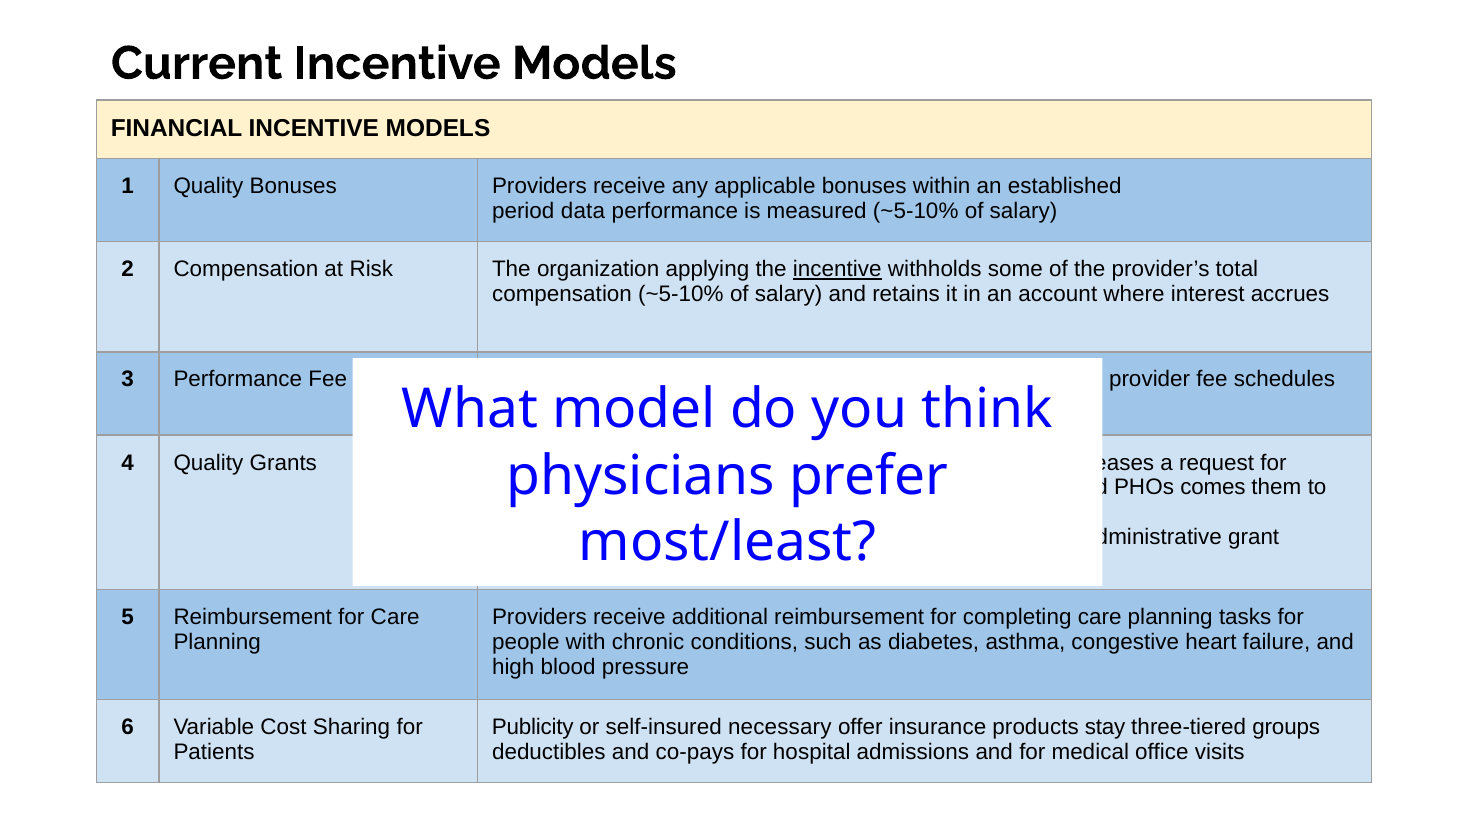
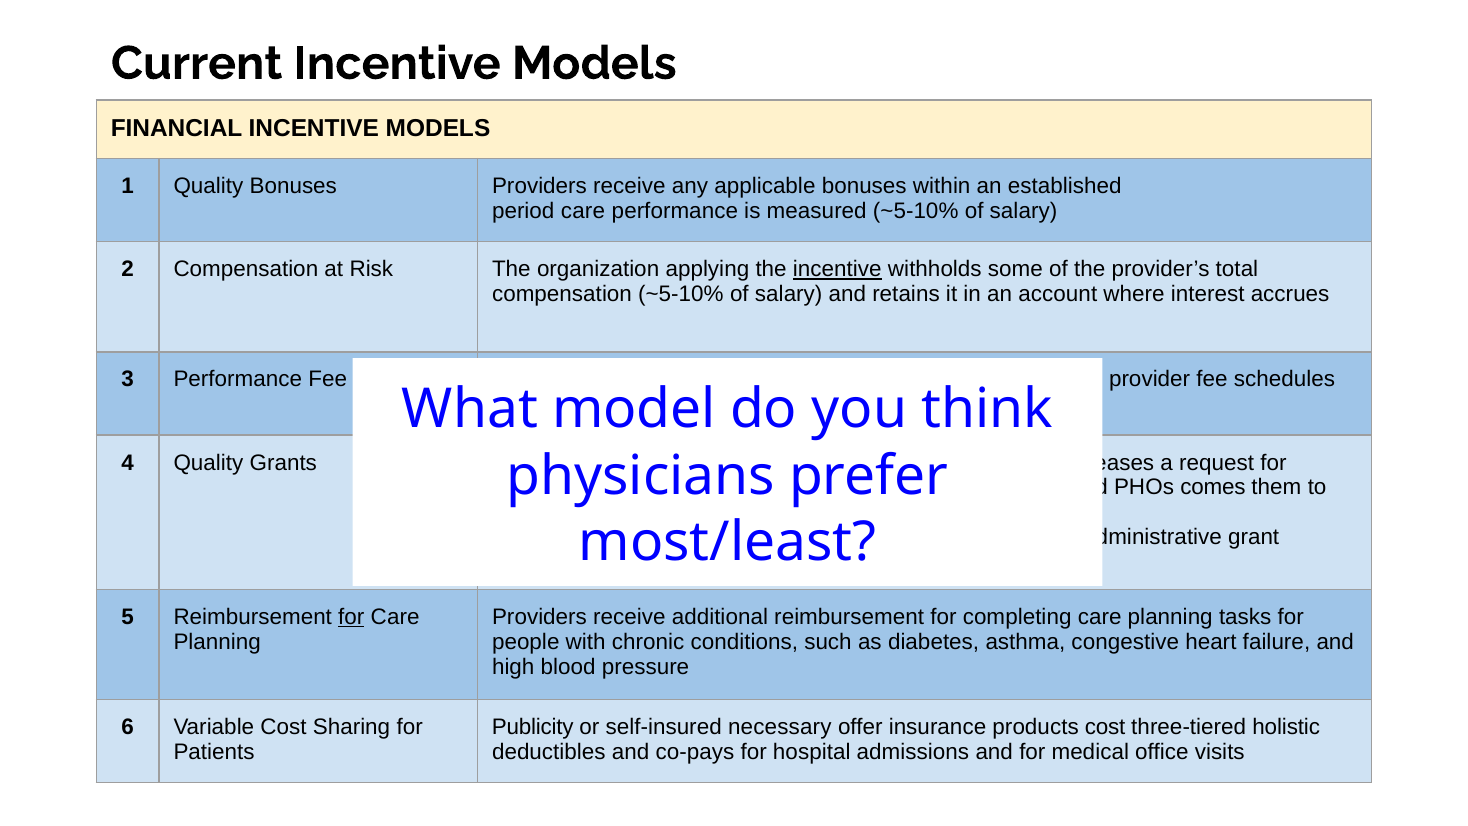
period data: data -> care (583, 211)
for underline: none -> present (351, 617)
products stay: stay -> cost (1105, 727)
three-tiered groups: groups -> holistic (1286, 727)
